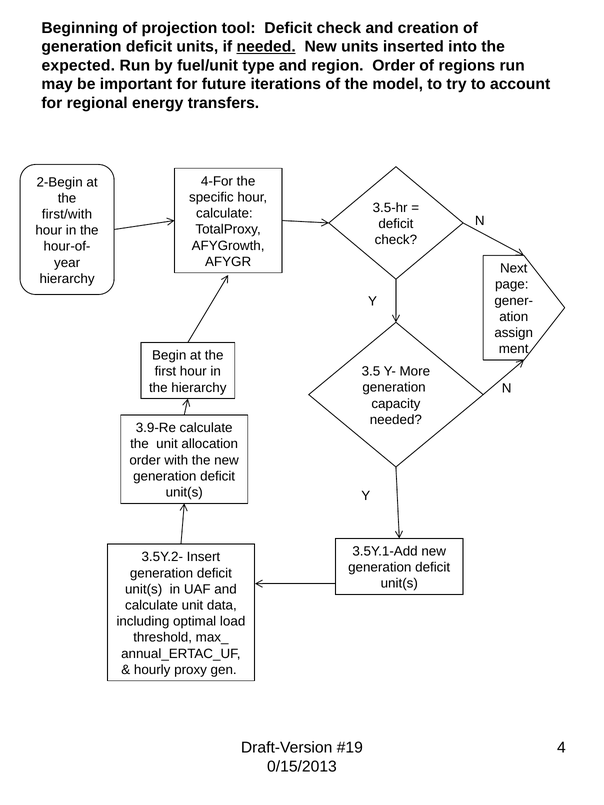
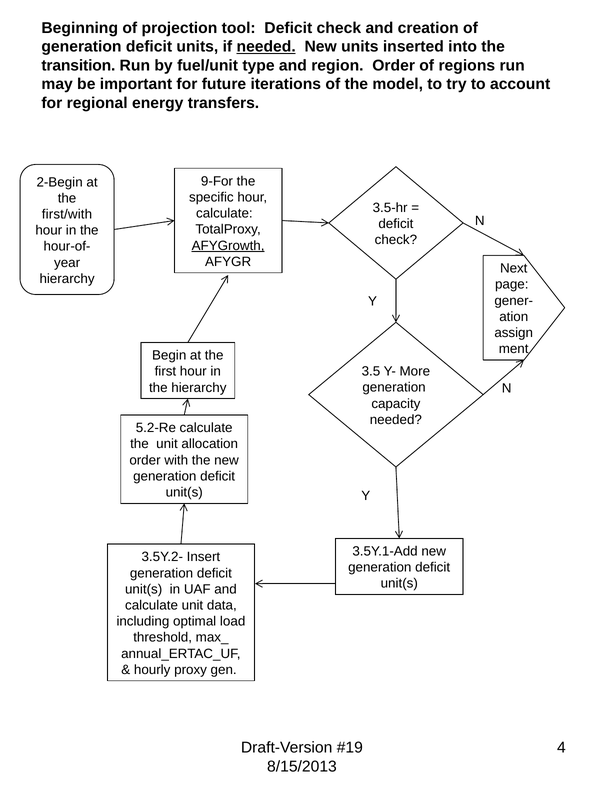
expected: expected -> transition (78, 65)
4-For: 4-For -> 9-For (217, 181)
AFYGrowth underline: none -> present (228, 246)
3.9-Re: 3.9-Re -> 5.2-Re (156, 428)
0/15/2013: 0/15/2013 -> 8/15/2013 (302, 767)
